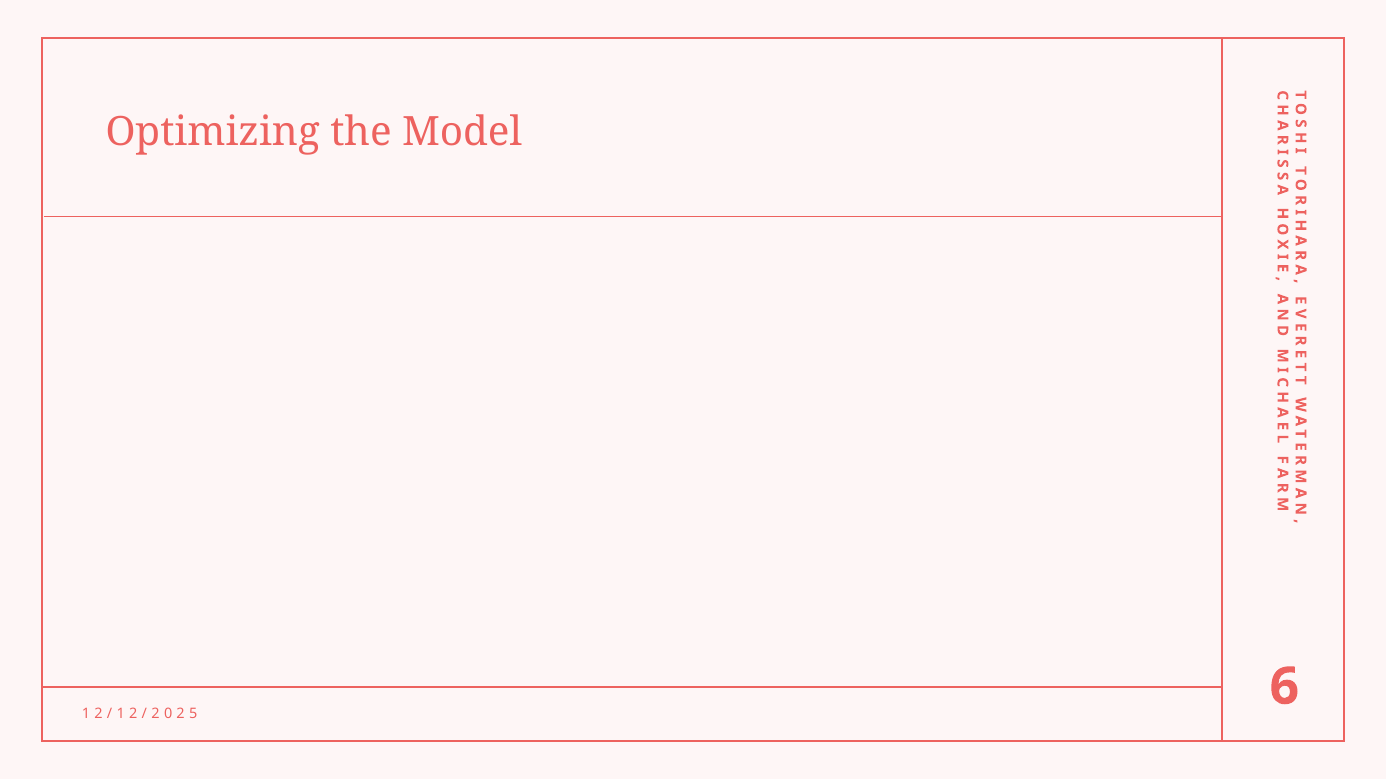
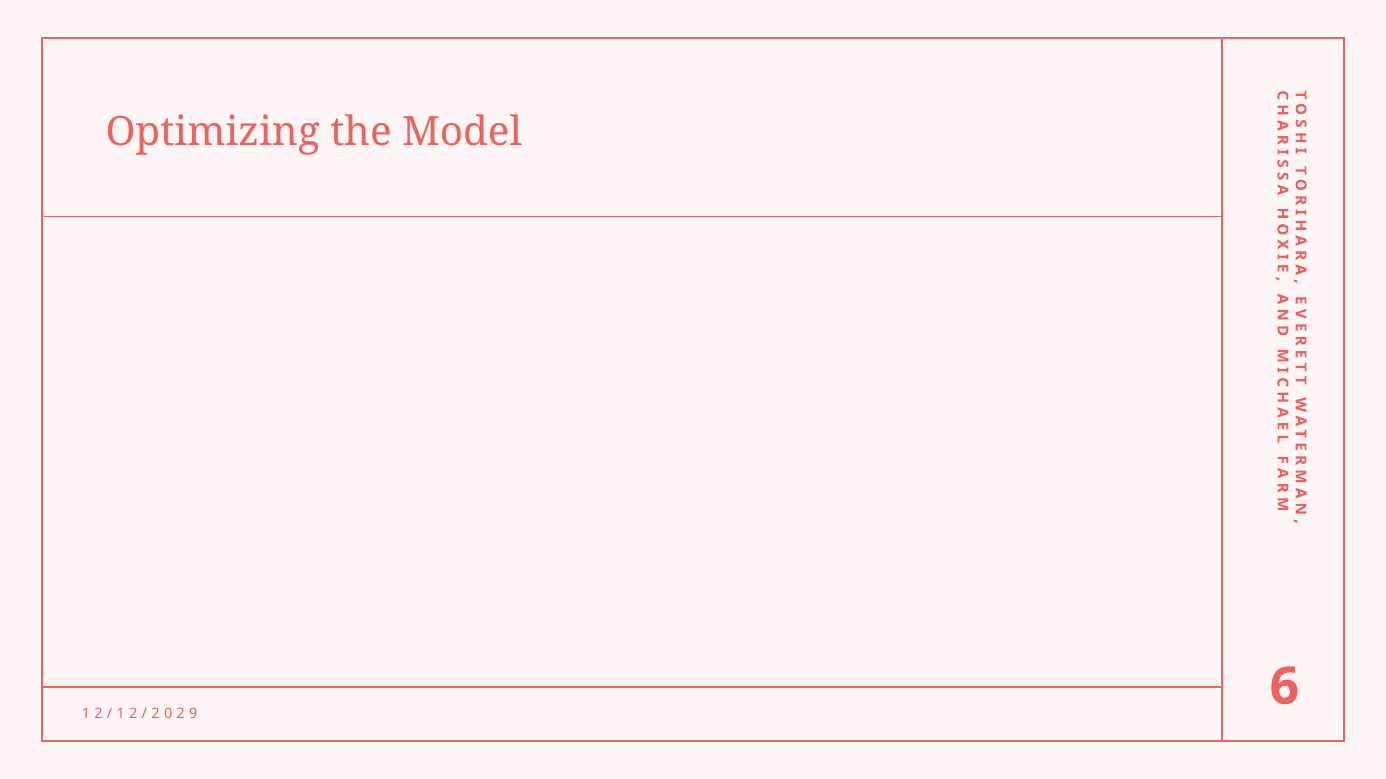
5: 5 -> 9 (193, 714)
